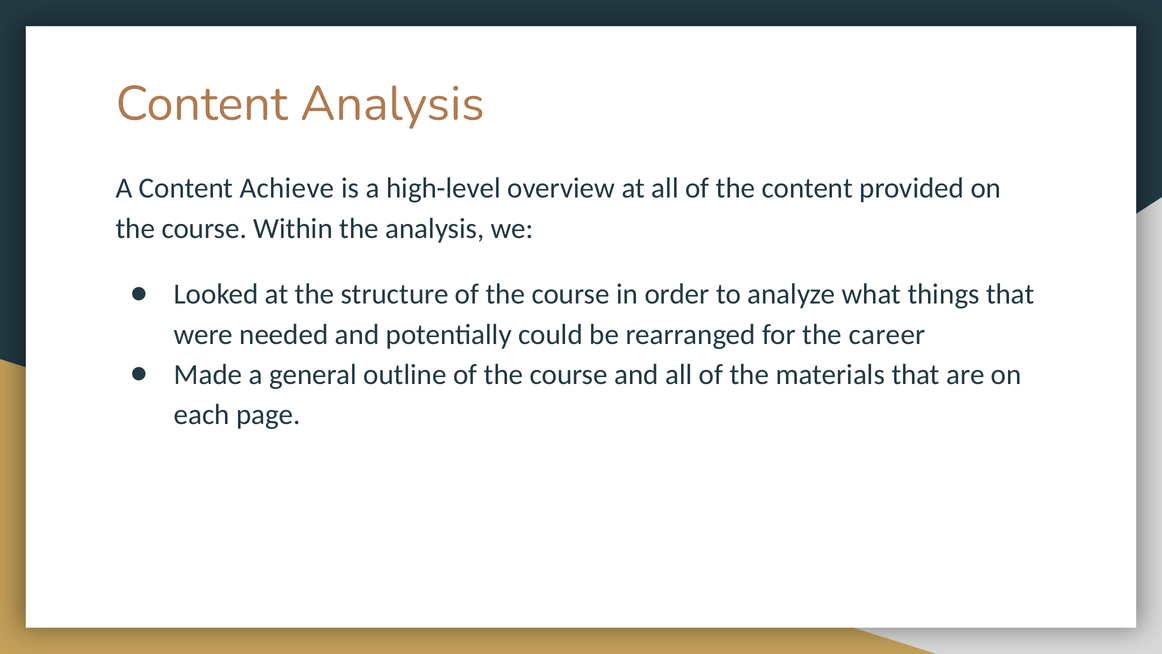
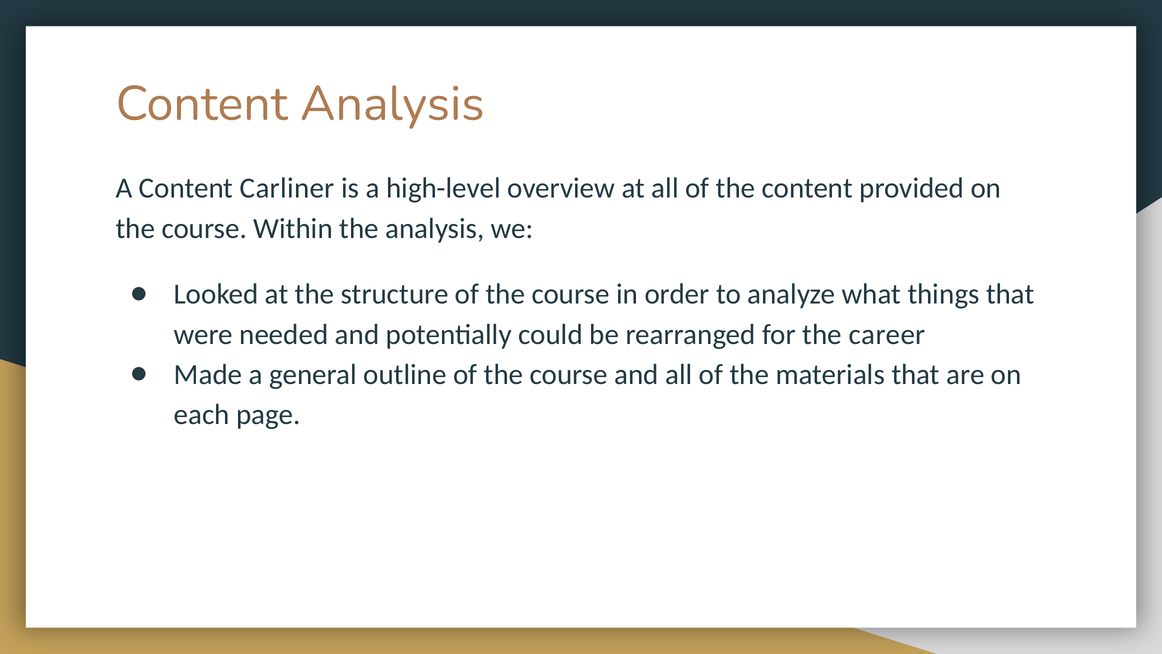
Achieve: Achieve -> Carliner (287, 188)
